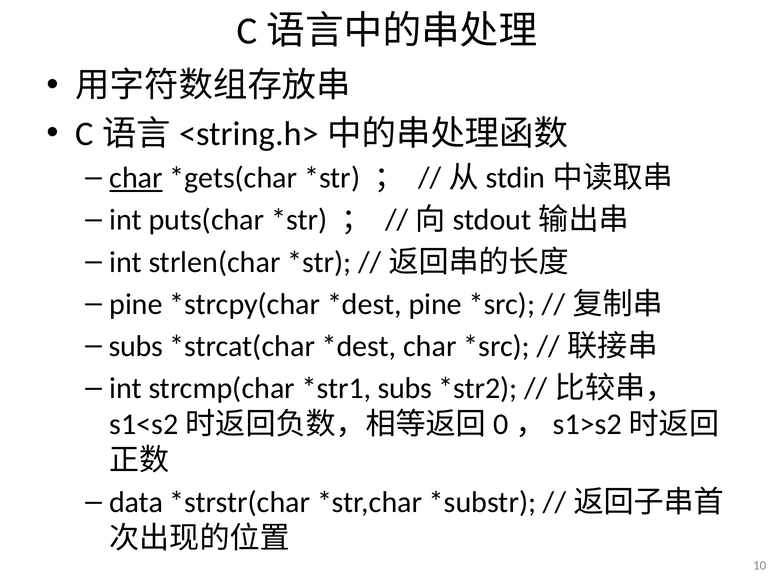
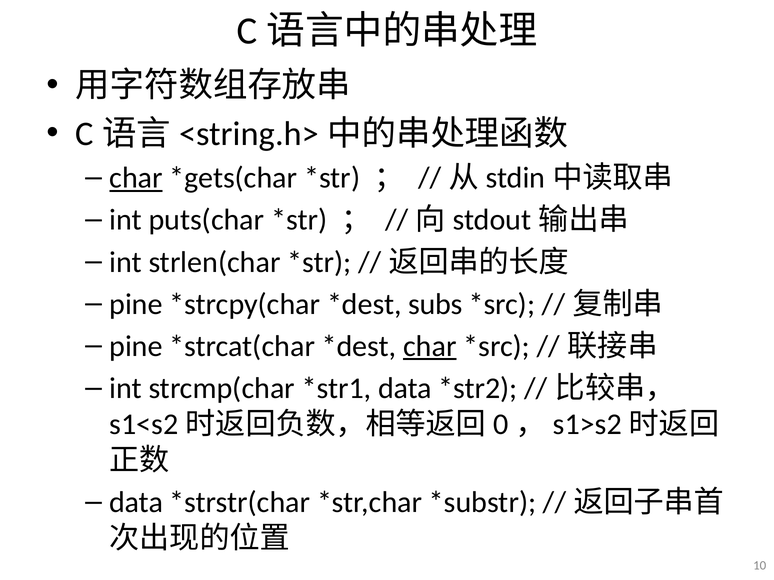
pine: pine -> subs (435, 304)
subs: subs -> pine (136, 347)
char underline: none -> present (430, 347)
subs: subs -> data (405, 389)
